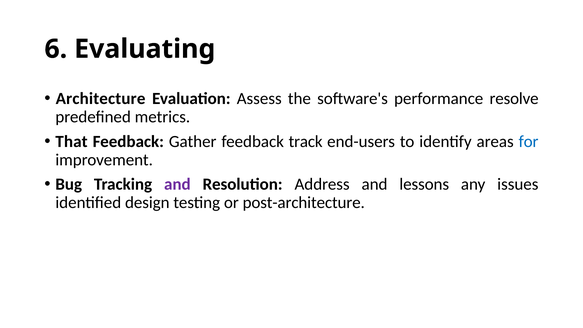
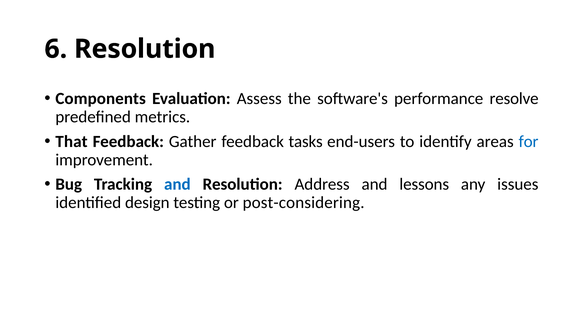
6 Evaluating: Evaluating -> Resolution (145, 49)
Architecture: Architecture -> Components (101, 99)
track: track -> tasks (306, 141)
and colour: purple -> blue (177, 184)
post-architecture: post-architecture -> post-considering (304, 203)
